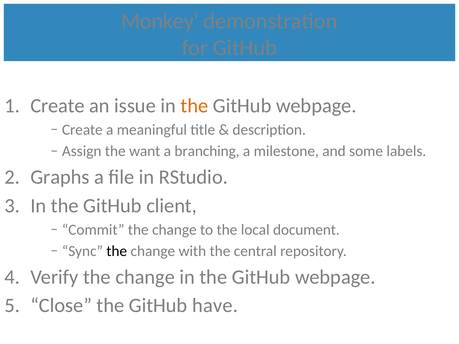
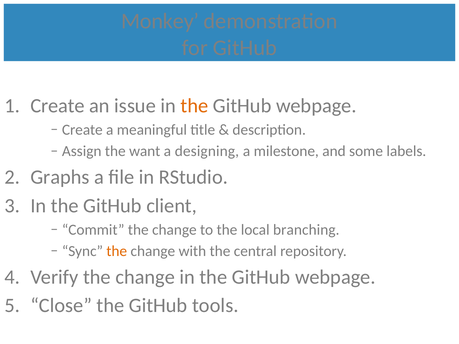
branching: branching -> designing (207, 151)
document: document -> branching (306, 230)
the colour: black -> orange (117, 251)
have: have -> tools (215, 306)
